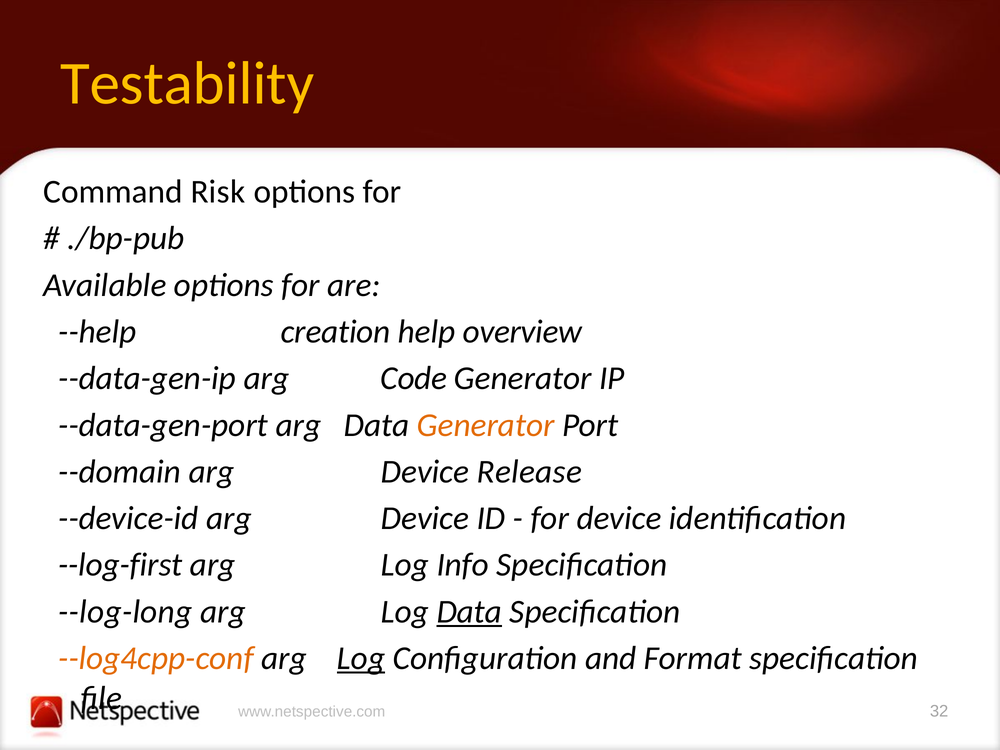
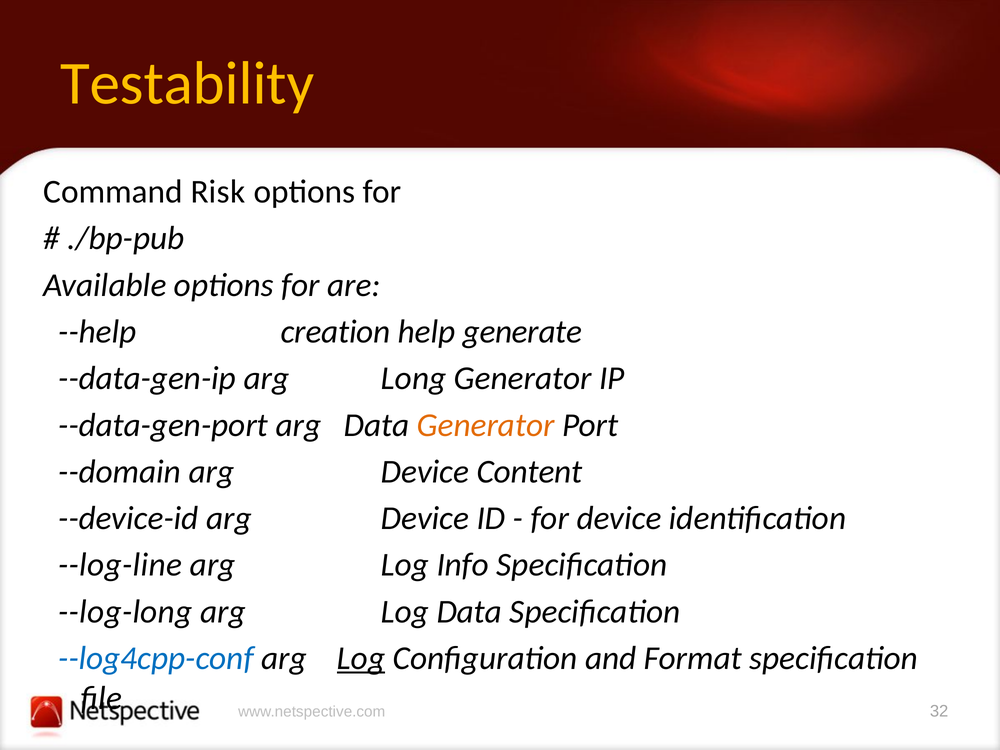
overview: overview -> generate (522, 332)
Code: Code -> Long (414, 378)
Release: Release -> Content (530, 472)
--log-first: --log-first -> --log-line (120, 565)
Data underline: present -> none (469, 612)
--log4cpp-conf colour: orange -> blue (156, 658)
